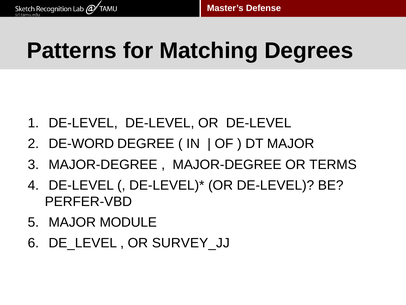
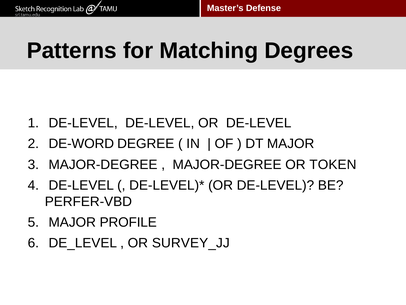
TERMS: TERMS -> TOKEN (333, 164)
MODULE: MODULE -> PROFILE (128, 222)
